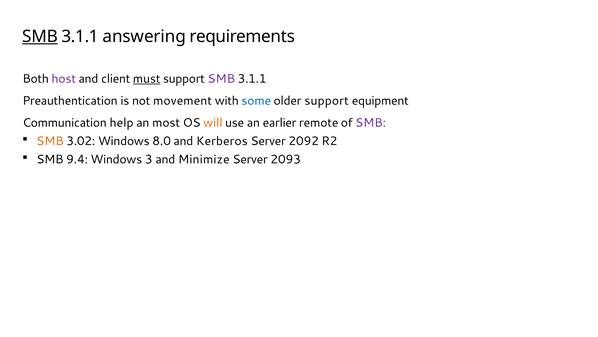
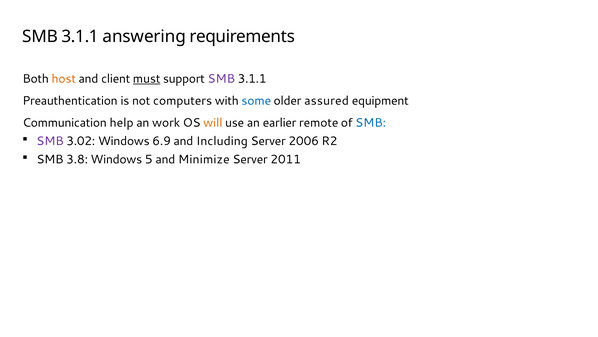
SMB underline: present -> none (40, 36)
host colour: purple -> orange (64, 79)
movement: movement -> computers (183, 101)
older support: support -> assured (327, 101)
most: most -> work (166, 123)
SMB colour: purple -> blue (371, 123)
SMB colour: orange -> purple (50, 141)
8.0: 8.0 -> 6.9 (162, 141)
Kerberos: Kerberos -> Including (222, 141)
2092: 2092 -> 2006 (304, 141)
9.4: 9.4 -> 3.8 (77, 159)
3: 3 -> 5 (149, 159)
2093: 2093 -> 2011 (286, 159)
